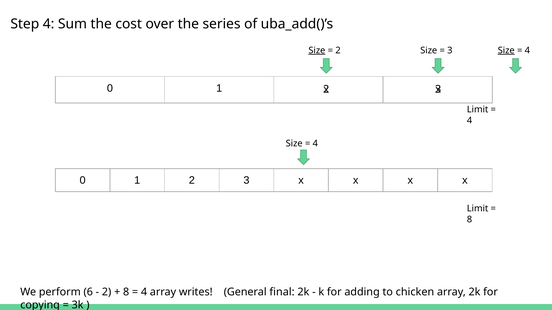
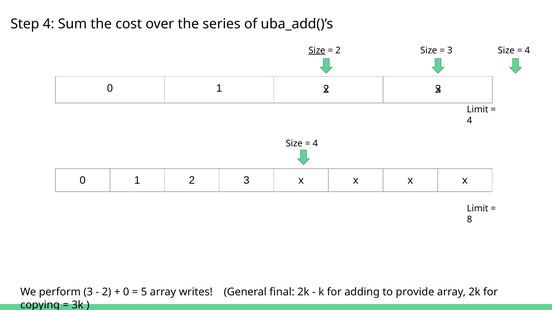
Size underline: present -> none (506, 51)
perform 6: 6 -> 3 (88, 292)
8: 8 -> 0 (126, 292)
4: 4 -> 5 (144, 292)
chicken: chicken -> provide (415, 292)
